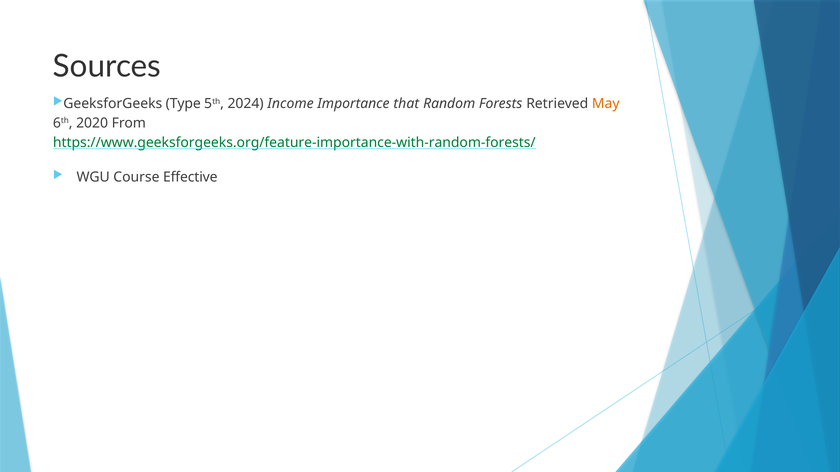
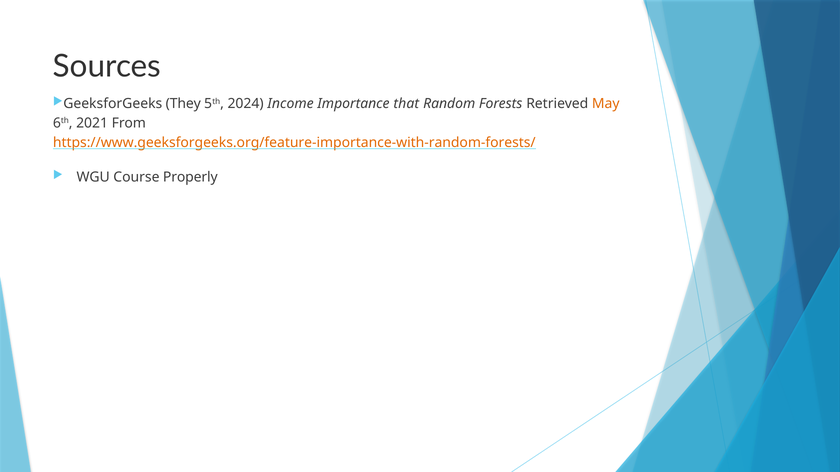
Type: Type -> They (183, 104)
2020: 2020 -> 2021 (92, 123)
https://www.geeksforgeeks.org/feature-importance-with-random-forests/ colour: green -> orange (294, 143)
Effective: Effective -> Properly (190, 177)
